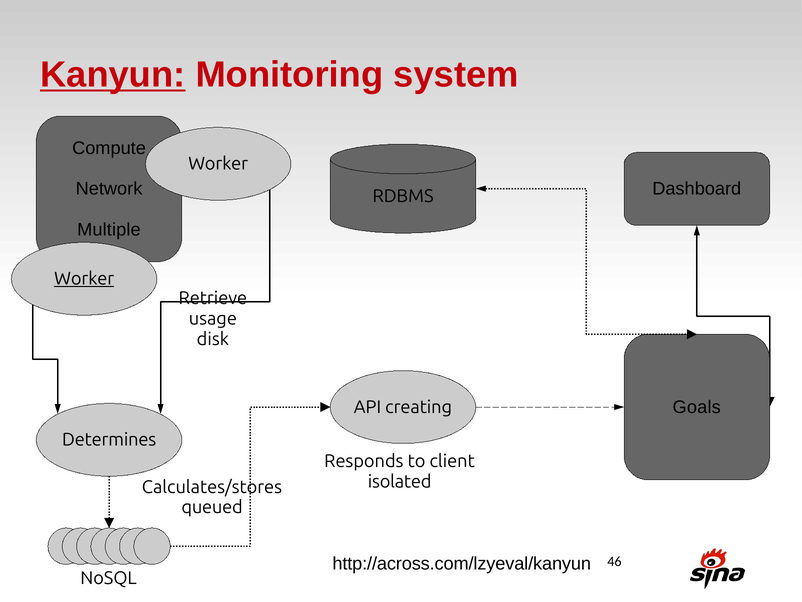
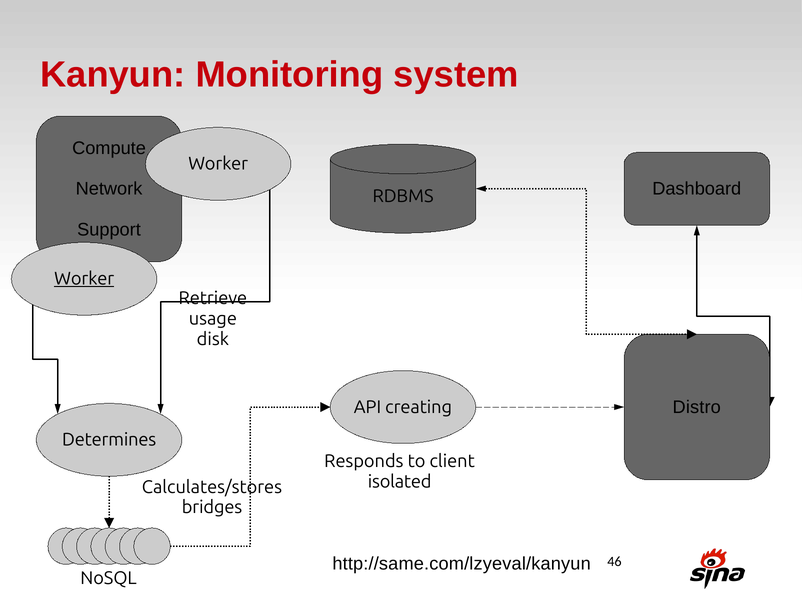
Kanyun underline: present -> none (113, 75)
Multiple: Multiple -> Support (109, 229)
Goals: Goals -> Distro (697, 407)
queued: queued -> bridges (212, 507)
http://across.com/lzyeval/kanyun: http://across.com/lzyeval/kanyun -> http://same.com/lzyeval/kanyun (462, 563)
